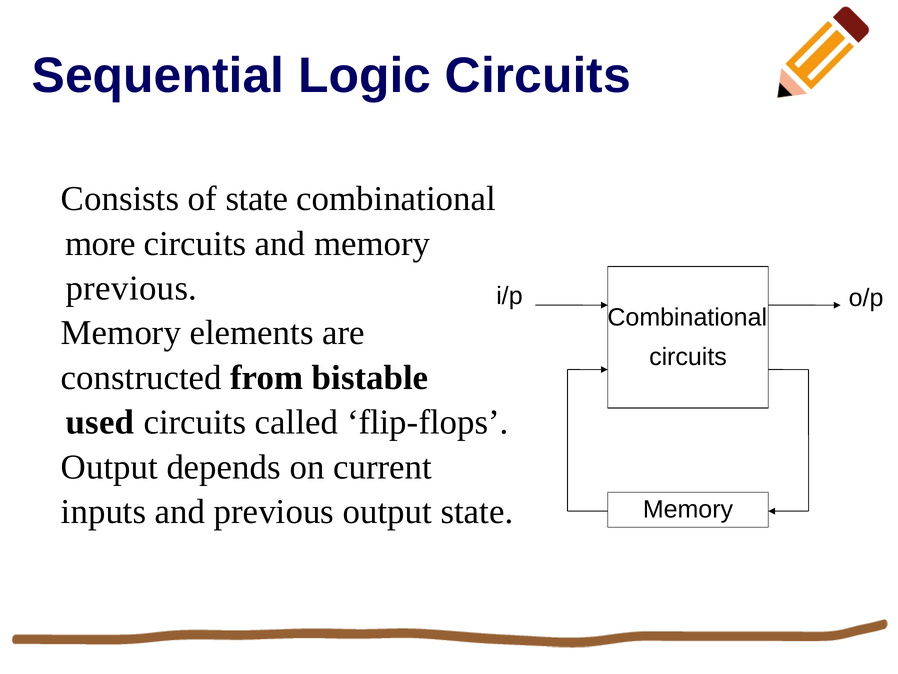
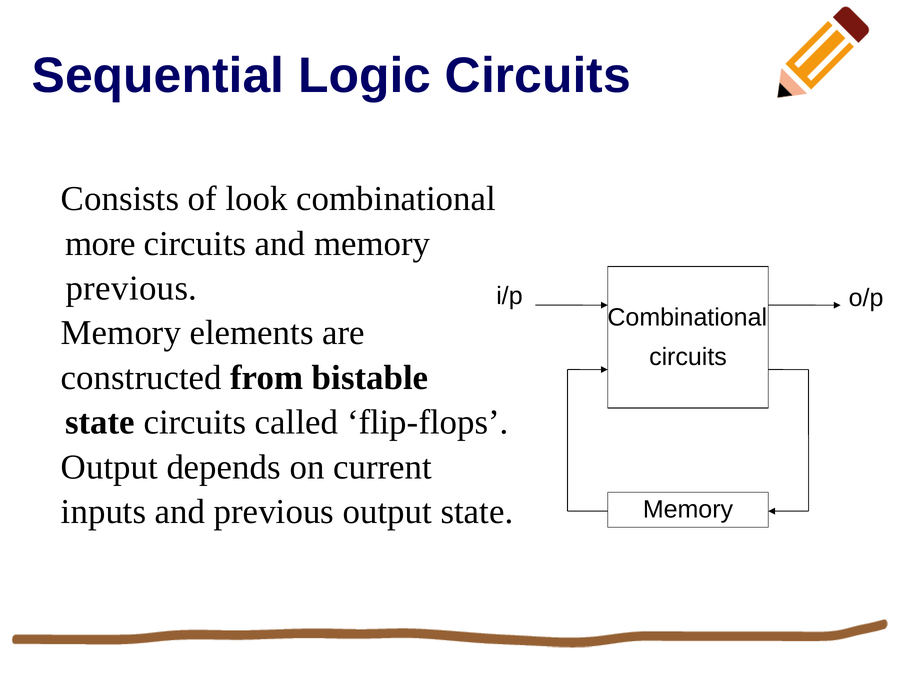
of state: state -> look (257, 199)
used: used -> state (100, 422)
